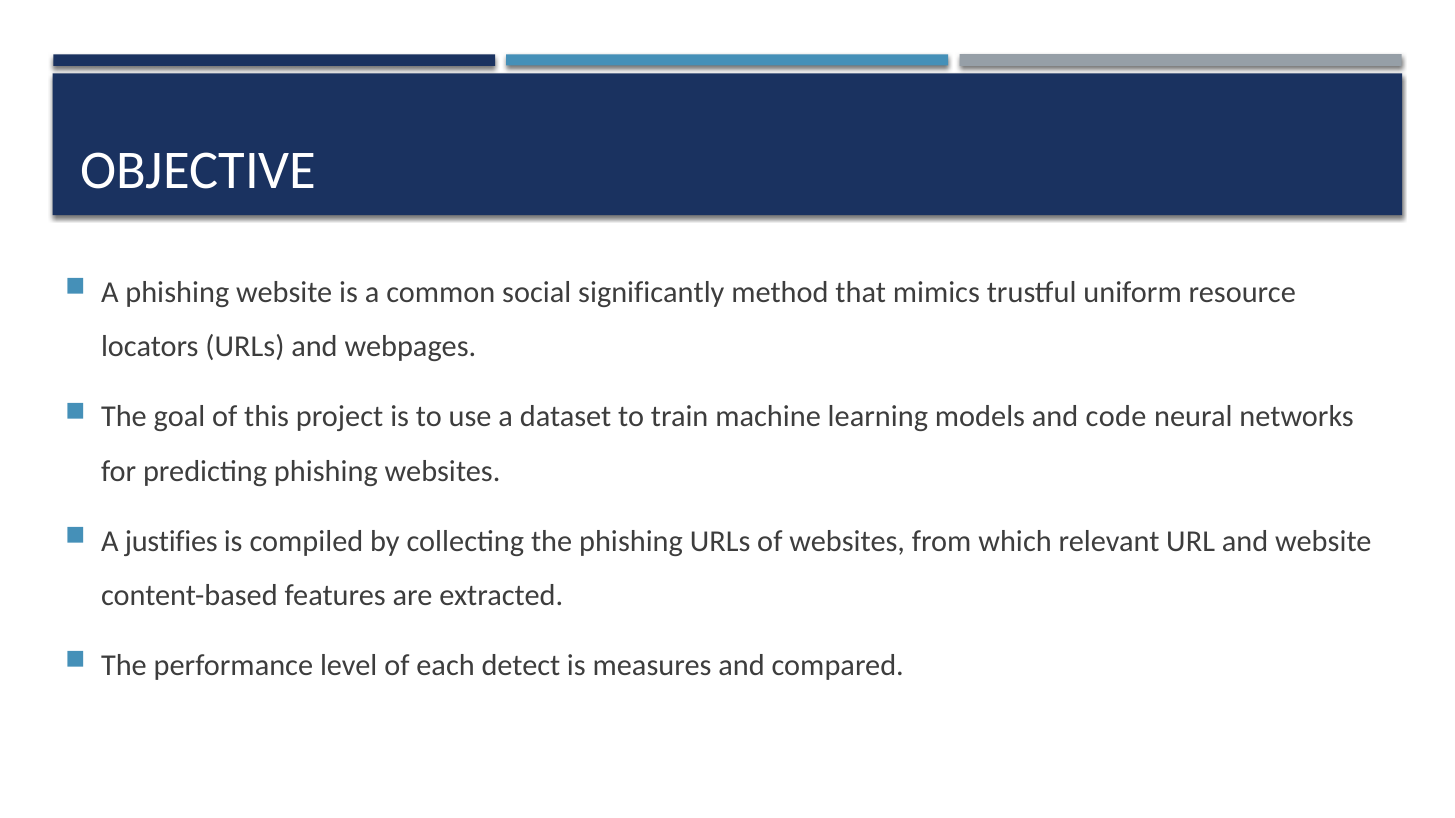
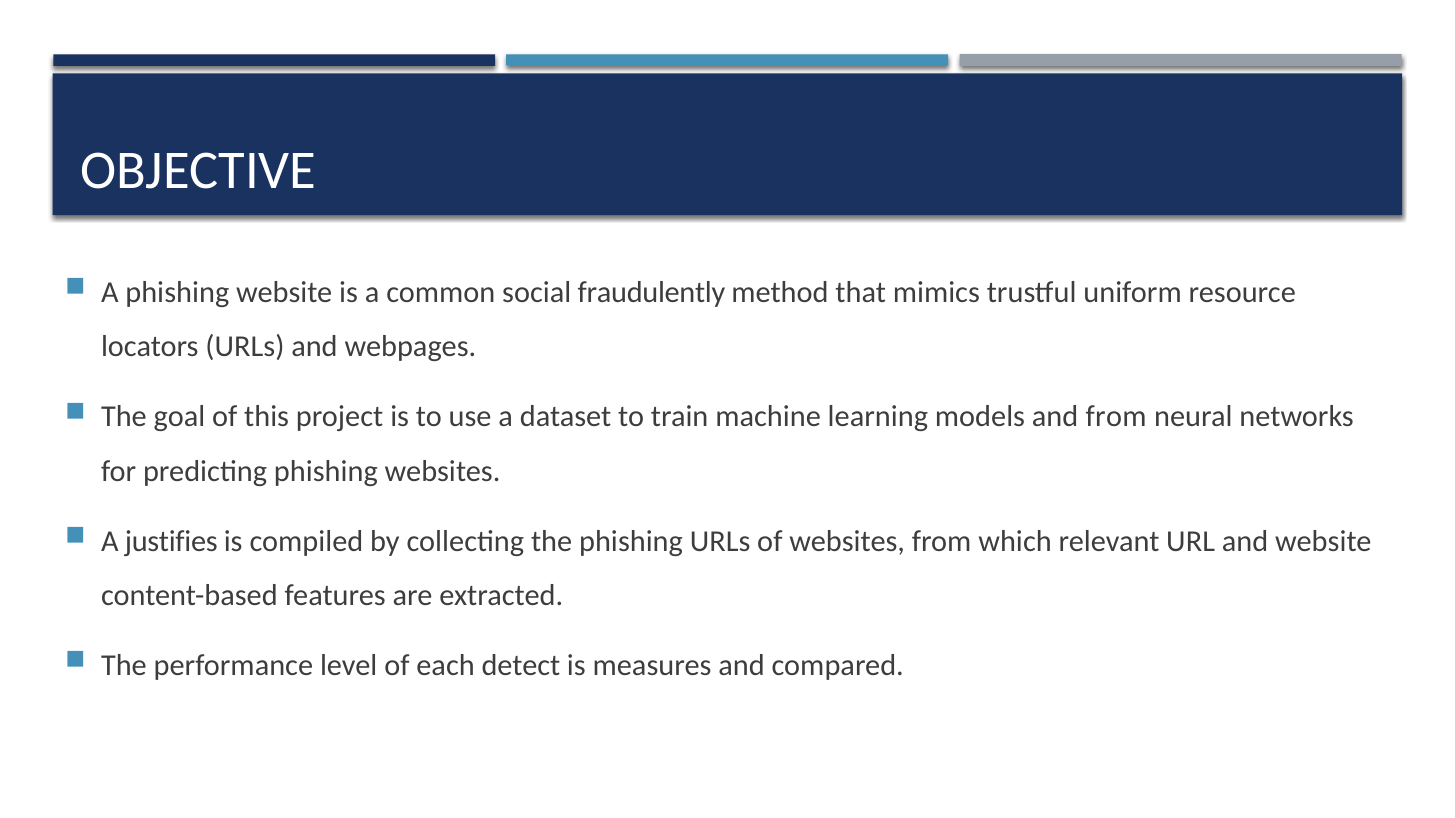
significantly: significantly -> fraudulently (651, 292)
and code: code -> from (1116, 417)
